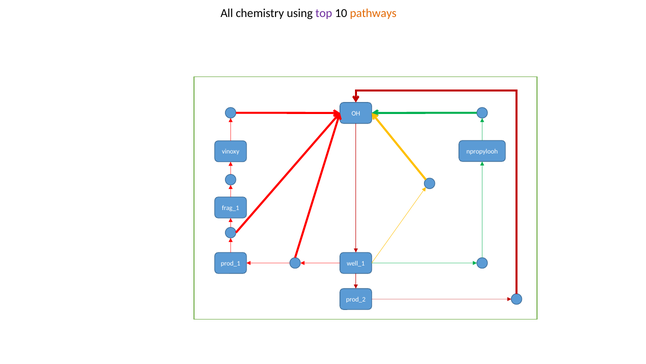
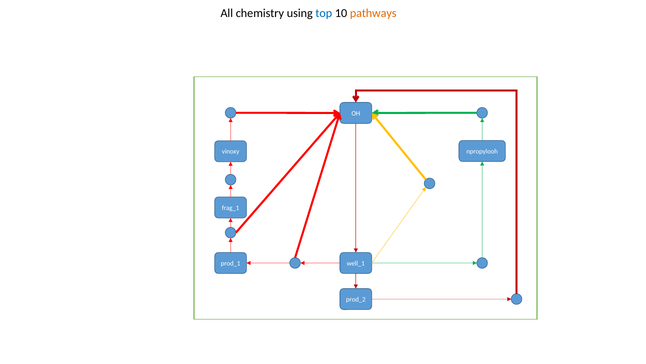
top colour: purple -> blue (324, 13)
